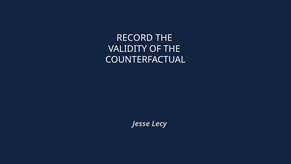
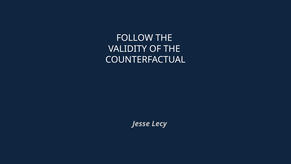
RECORD: RECORD -> FOLLOW (135, 38)
